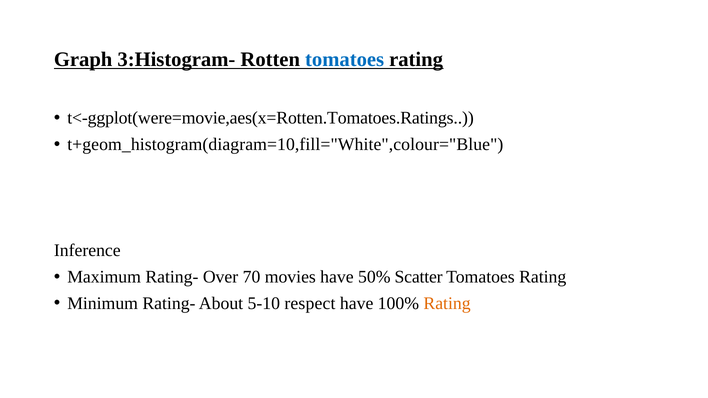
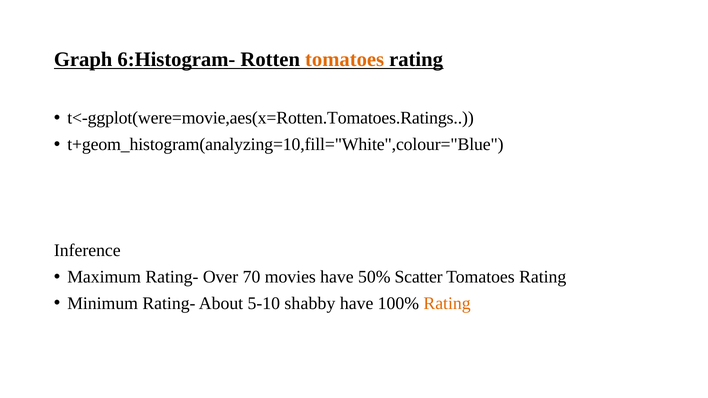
3:Histogram-: 3:Histogram- -> 6:Histogram- (176, 60)
tomatoes colour: blue -> orange (345, 60)
t+geom_histogram(diagram=10,fill="White",colour="Blue: t+geom_histogram(diagram=10,fill="White",colour="Blue -> t+geom_histogram(analyzing=10,fill="White",colour="Blue (285, 145)
respect: respect -> shabby (310, 304)
